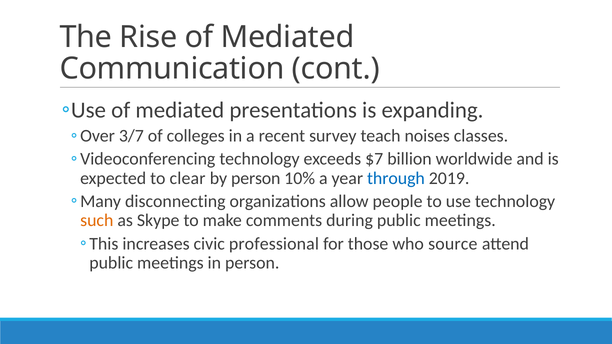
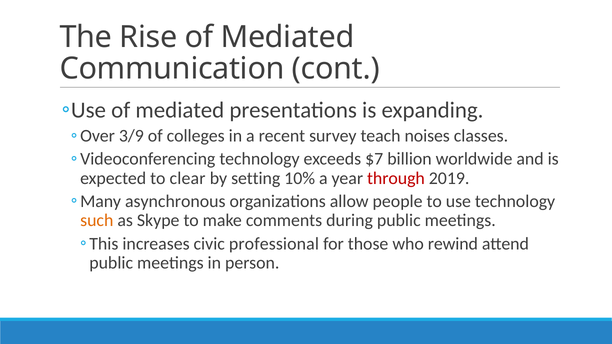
3/7: 3/7 -> 3/9 (131, 136)
by person: person -> setting (256, 178)
through colour: blue -> red (396, 178)
disconnecting: disconnecting -> asynchronous (175, 201)
source: source -> rewind (453, 244)
